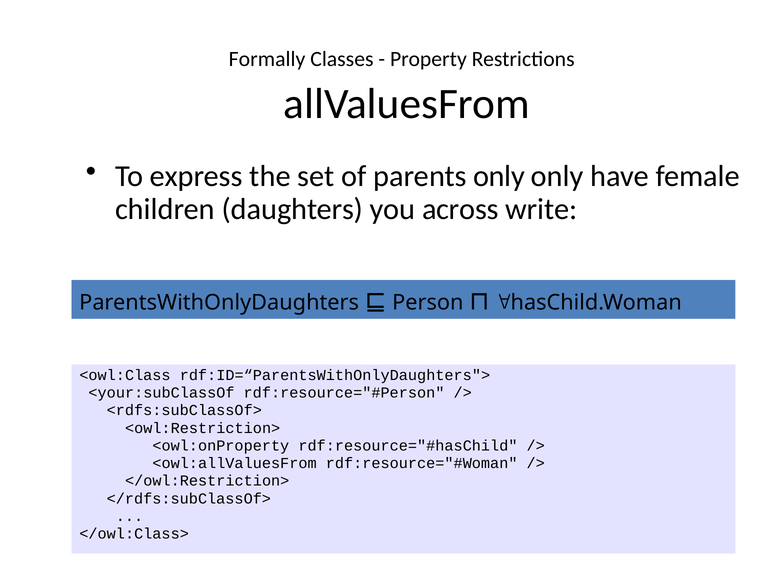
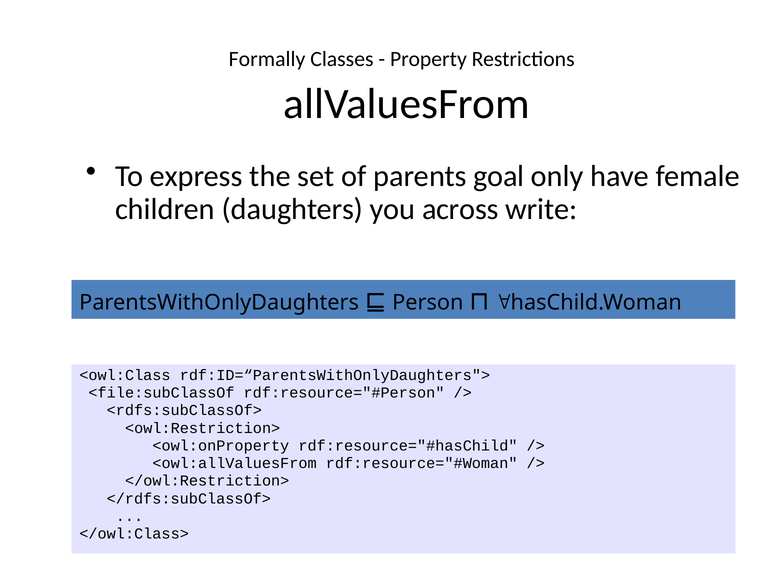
parents only: only -> goal (499, 176)
<your:subClassOf: <your:subClassOf -> <file:subClassOf (162, 393)
